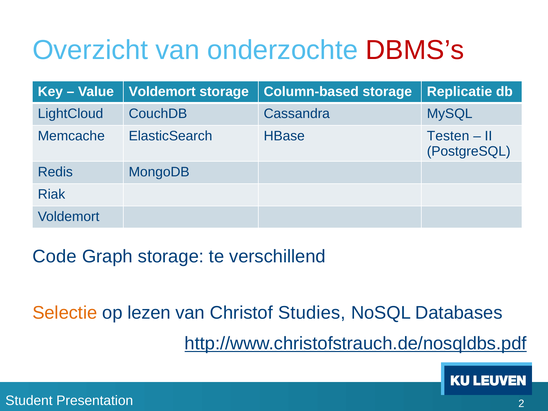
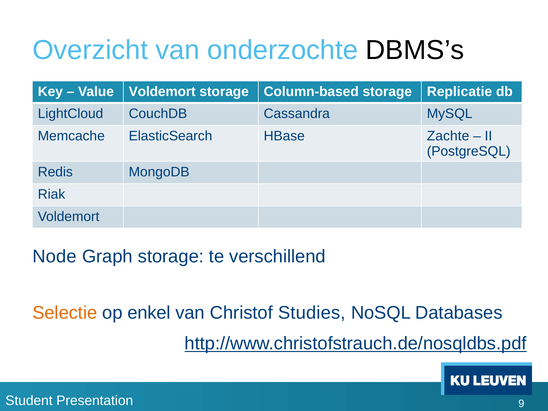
DBMS’s colour: red -> black (415, 50)
Testen: Testen -> Zachte (448, 136)
Code: Code -> Node (55, 257)
lezen: lezen -> enkel (149, 313)
2: 2 -> 9 (521, 404)
